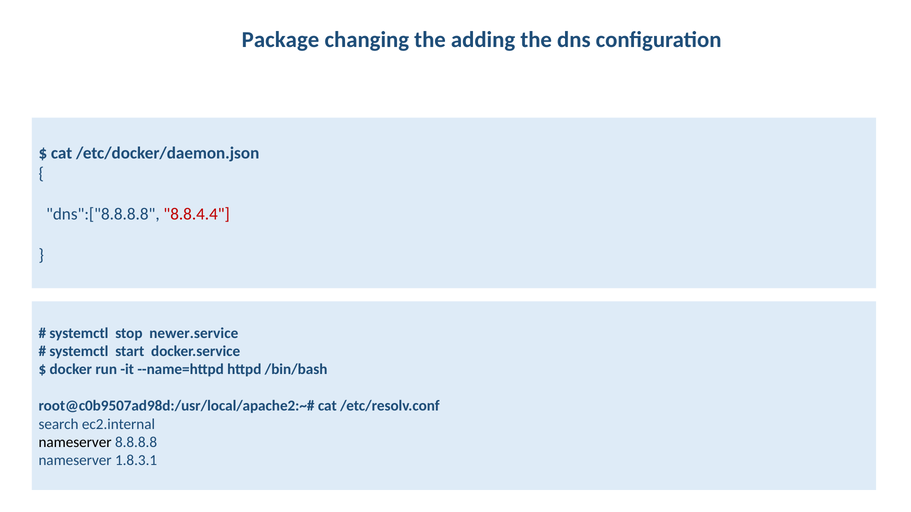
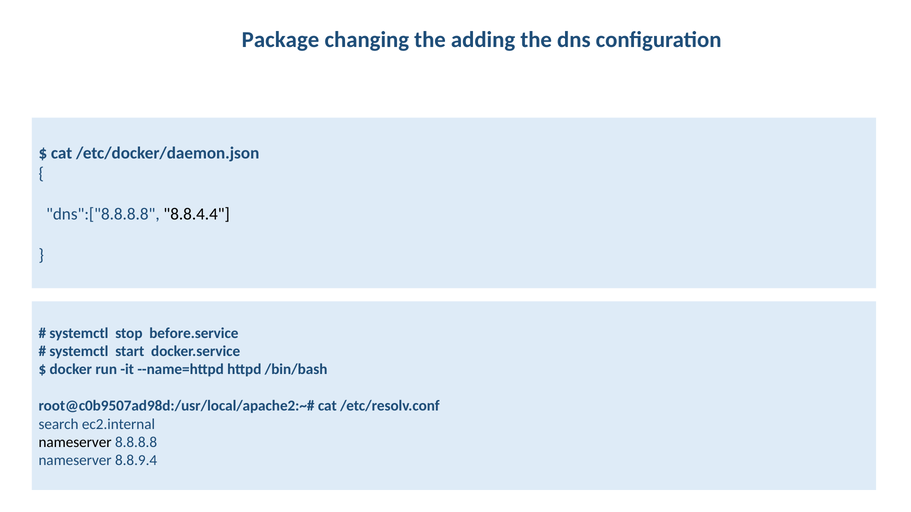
8.8.4.4 colour: red -> black (197, 215)
newer.service: newer.service -> before.service (194, 333)
1.8.3.1: 1.8.3.1 -> 8.8.9.4 (136, 461)
